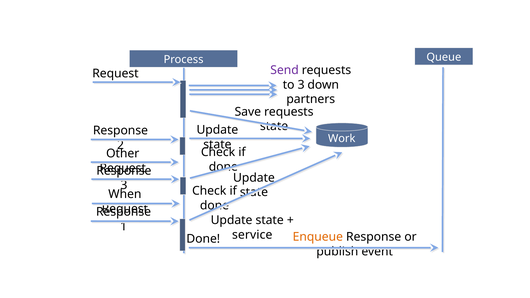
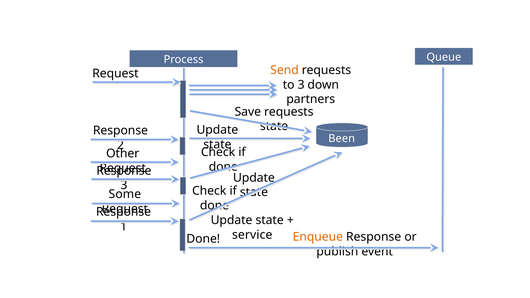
Send colour: purple -> orange (285, 70)
Work: Work -> Been (342, 138)
When: When -> Some (125, 194)
